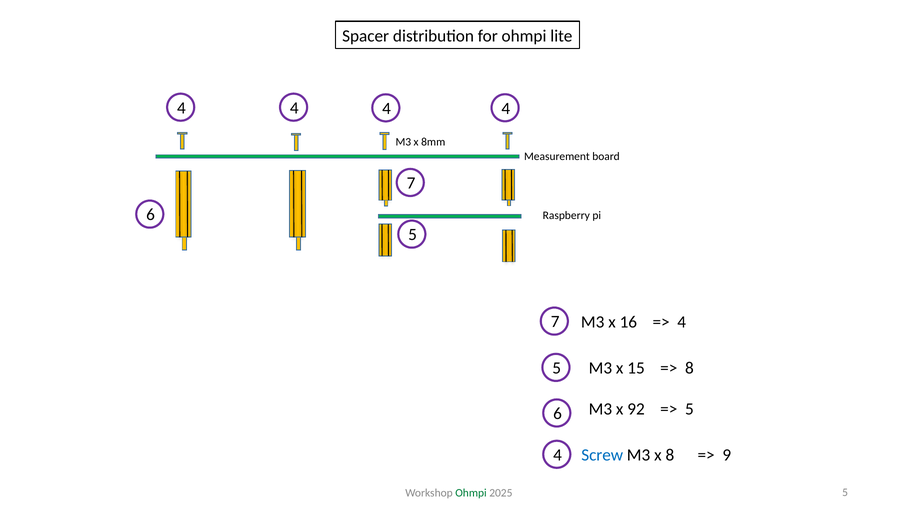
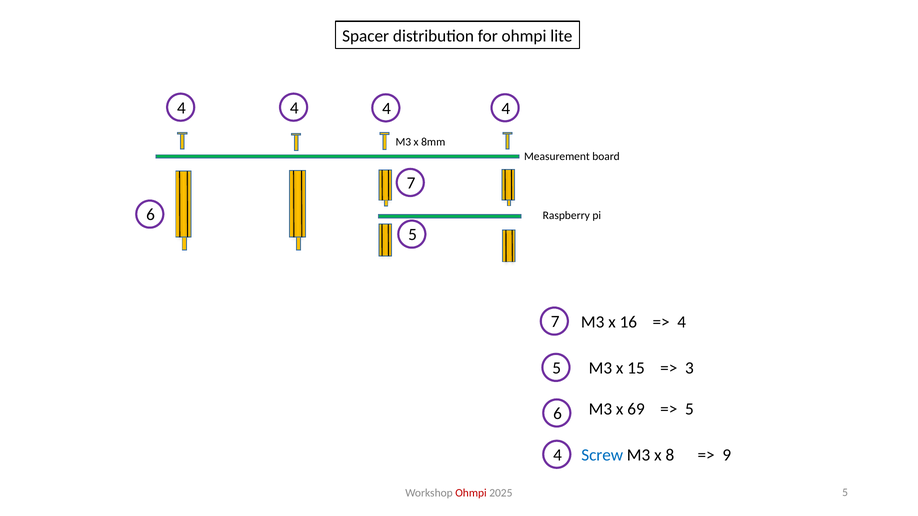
8: 8 -> 3 (689, 368)
92: 92 -> 69 (636, 409)
Ohmpi colour: green -> red (471, 493)
